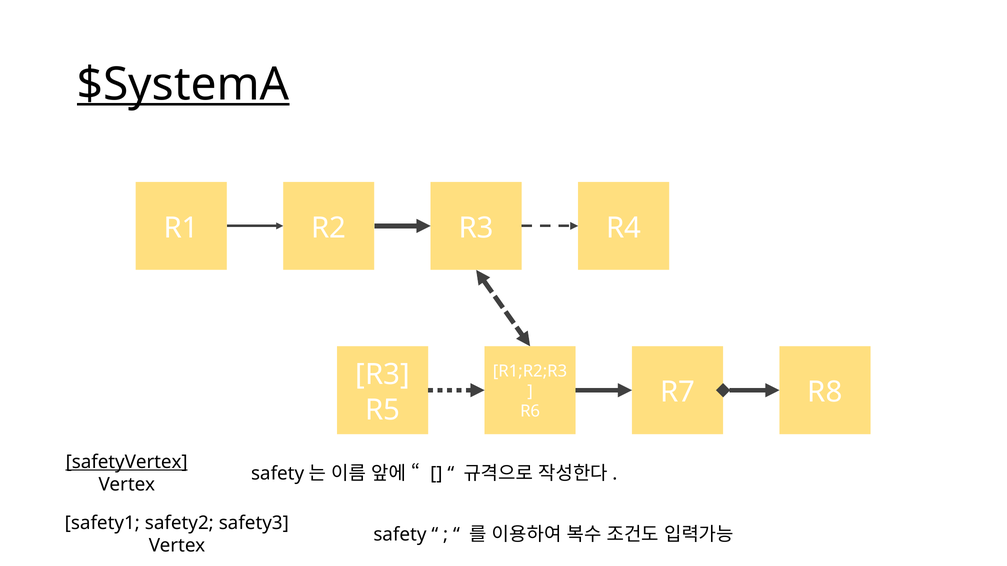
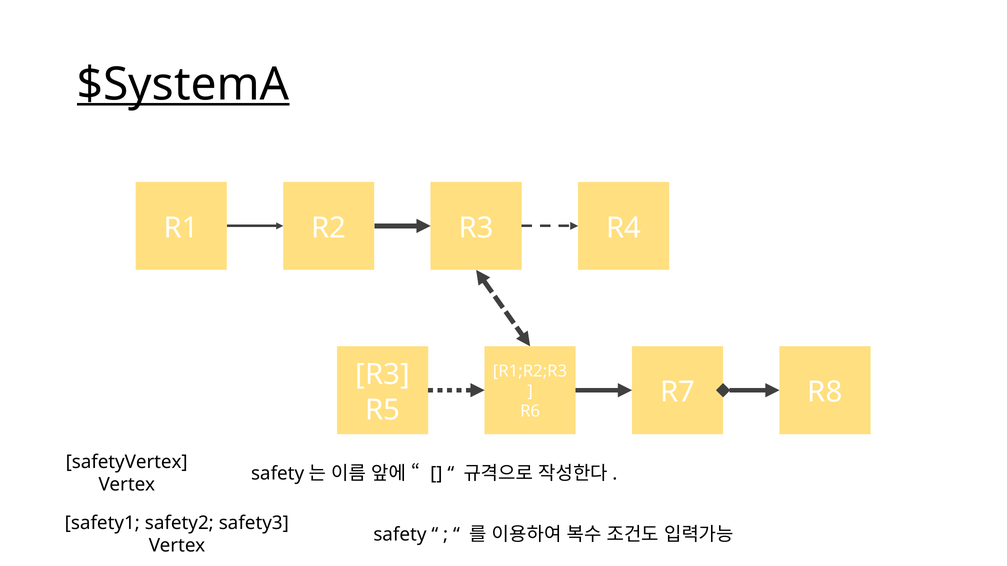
safetyVertex underline: present -> none (127, 462)
